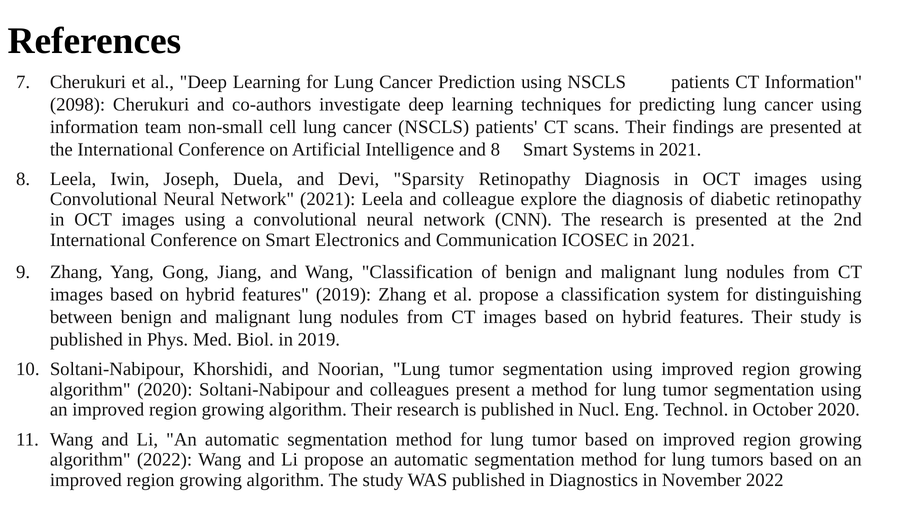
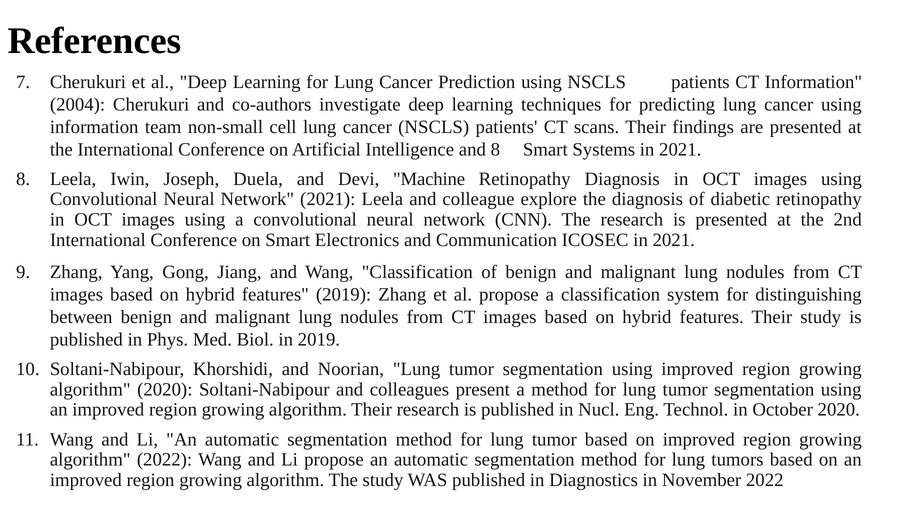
2098: 2098 -> 2004 (78, 105)
Sparsity: Sparsity -> Machine (429, 179)
